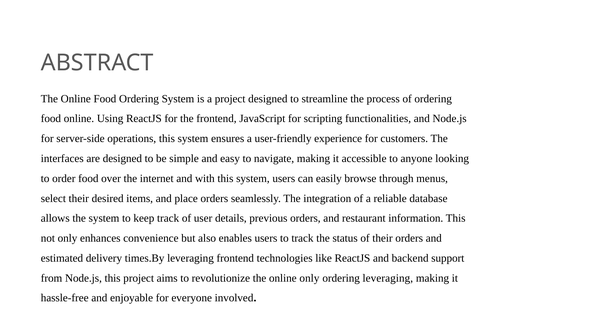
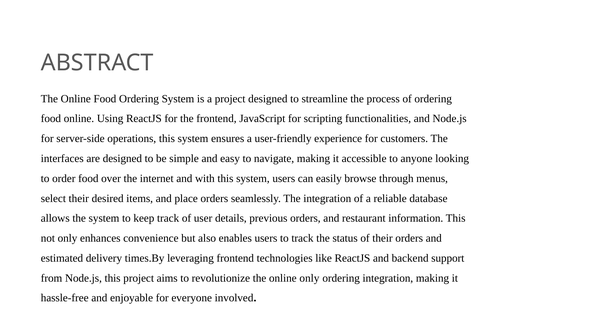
ordering leveraging: leveraging -> integration (388, 278)
